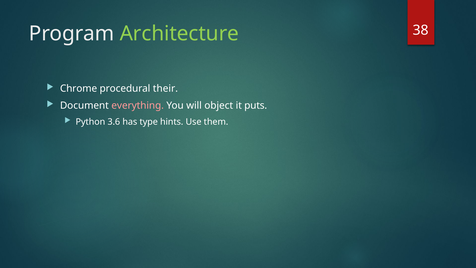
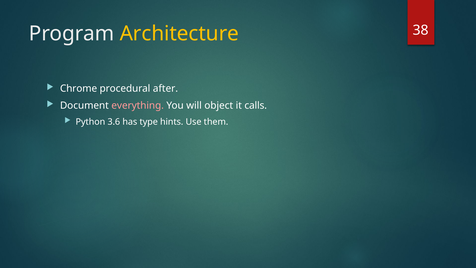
Architecture colour: light green -> yellow (179, 33)
their: their -> after (165, 89)
puts: puts -> calls (256, 105)
